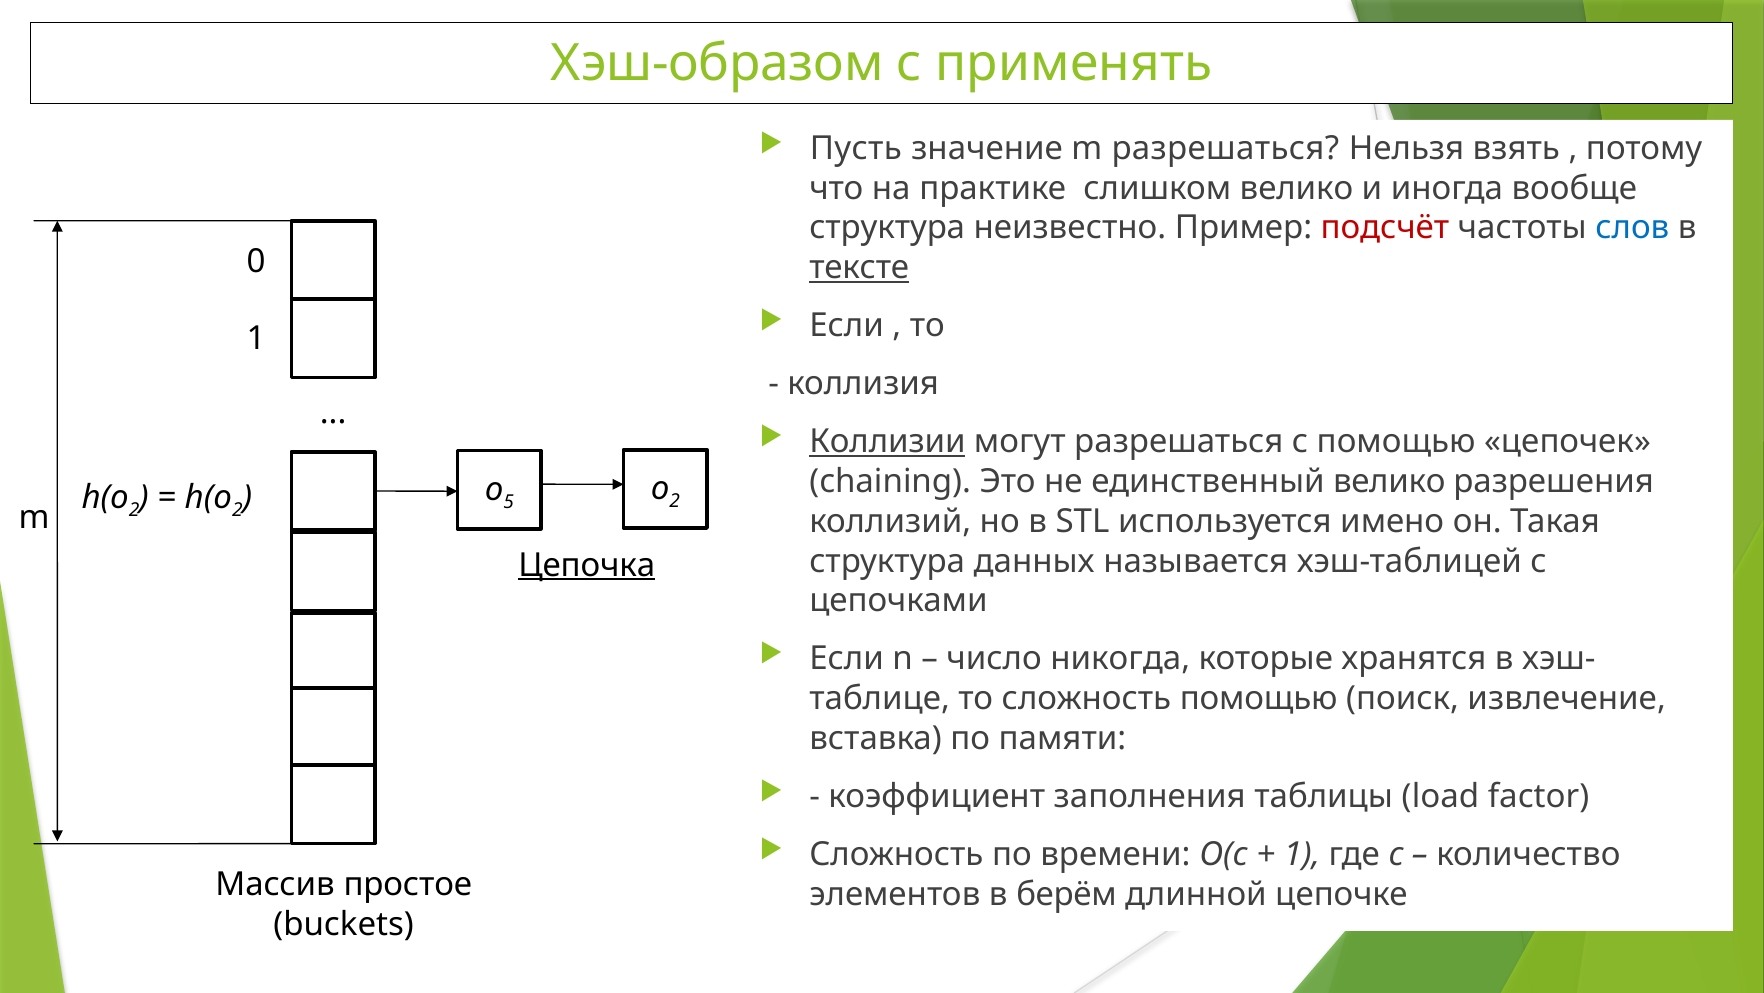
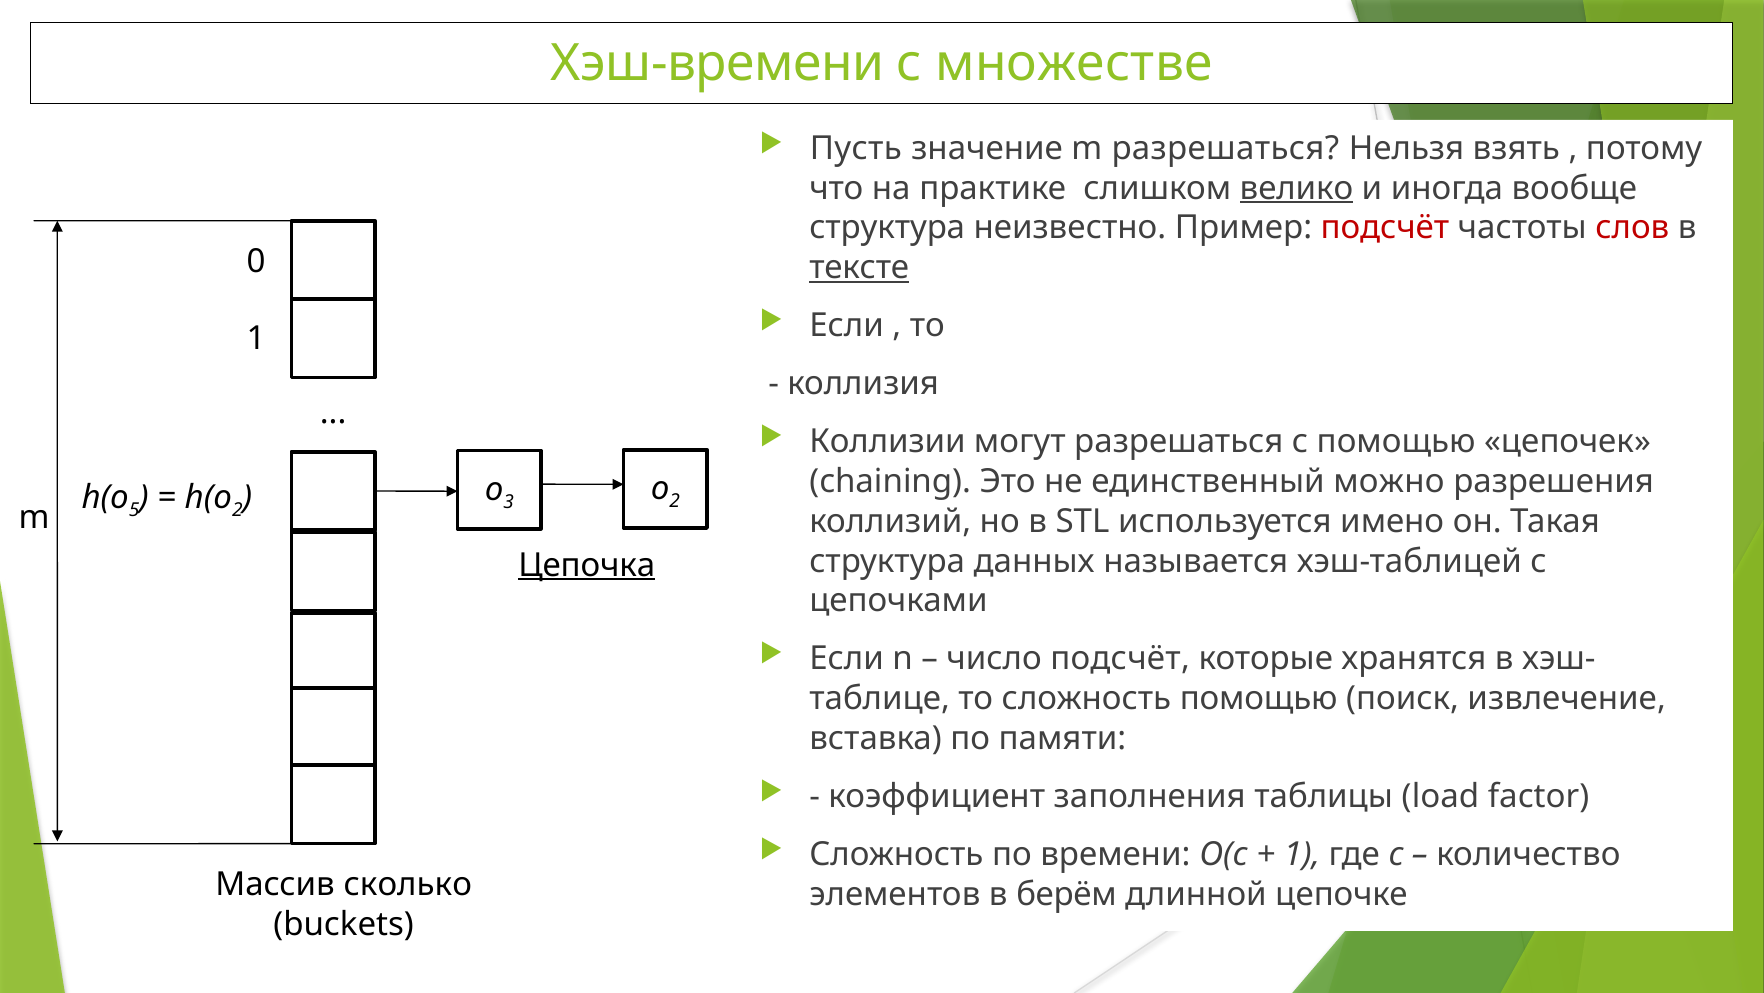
Хэш-образом: Хэш-образом -> Хэш-времени (718, 63)
применять: применять -> множестве (1074, 63)
велико underline: none -> present (1296, 188)
слов colour: blue -> red (1632, 228)
Коллизии underline: present -> none (887, 442)
единственный велико: велико -> можно (1389, 481)
2: 2 -> 5 (134, 510)
5: 5 -> 3 (509, 502)
число никогда: никогда -> подсчёт (1120, 659)
простое: простое -> сколько (408, 884)
